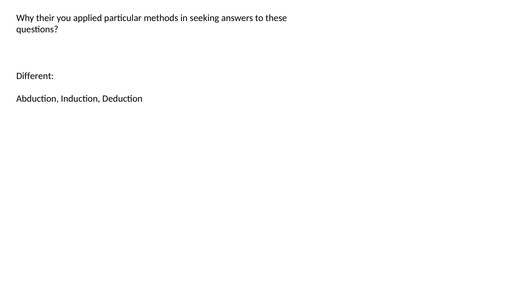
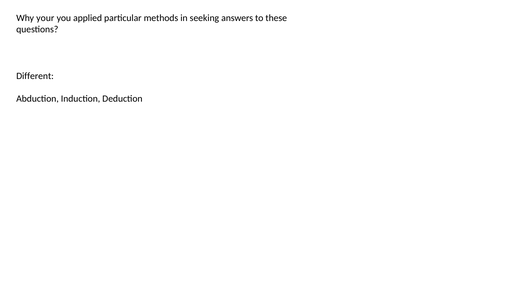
their: their -> your (45, 18)
